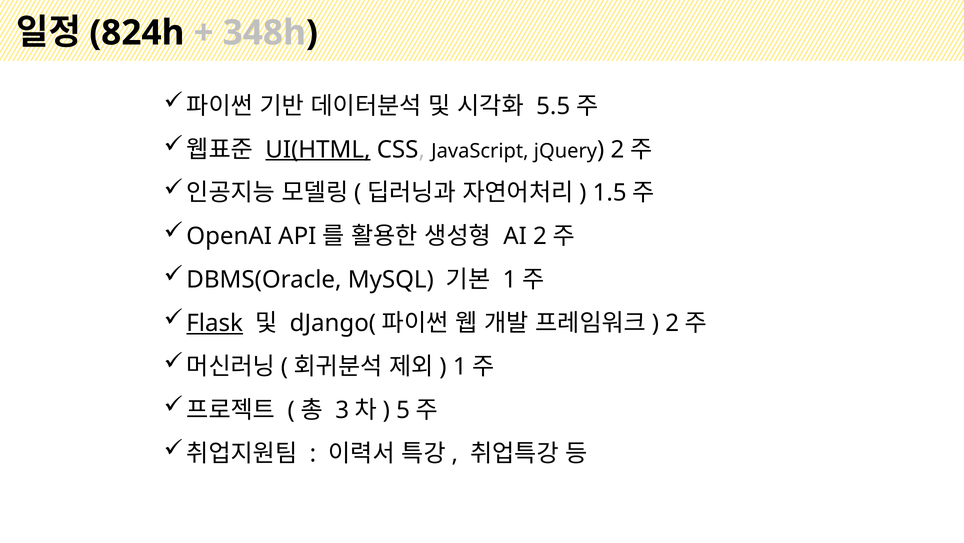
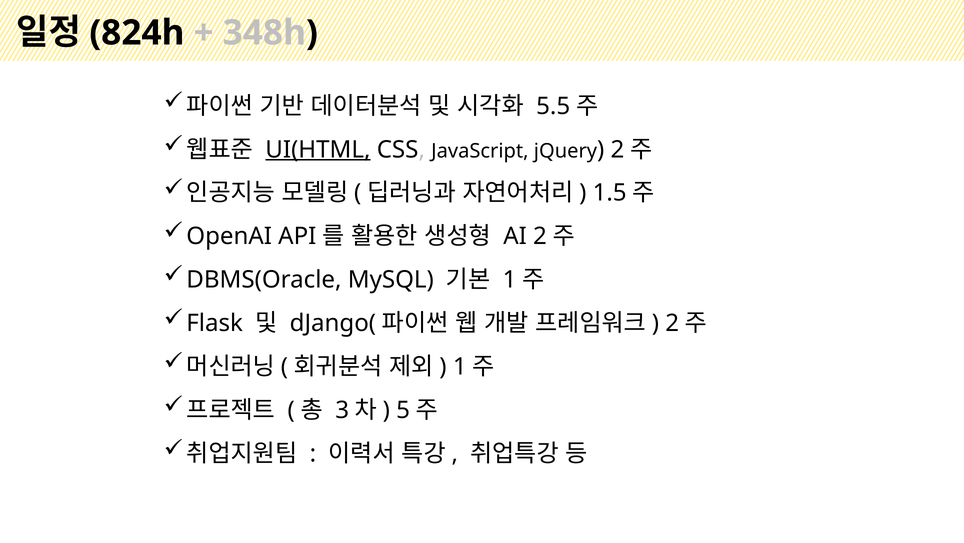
Flask underline: present -> none (215, 323)
